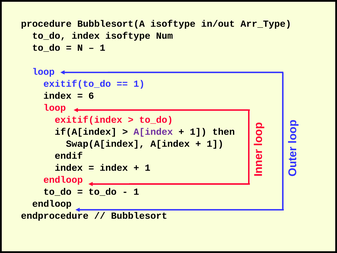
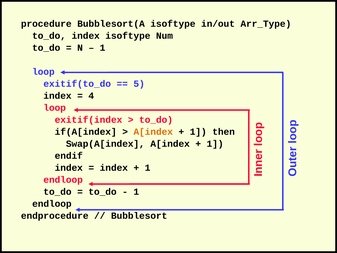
1: 1 -> 5 (139, 84)
6: 6 -> 4 (91, 96)
A[index colour: purple -> orange (153, 132)
